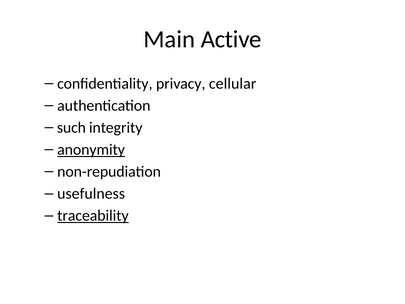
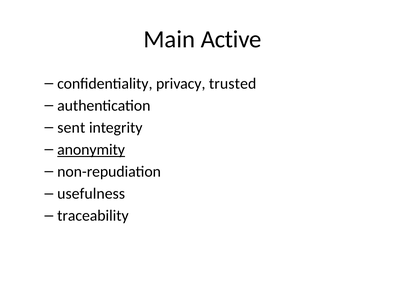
cellular: cellular -> trusted (233, 83)
such: such -> sent (71, 127)
traceability underline: present -> none (93, 216)
